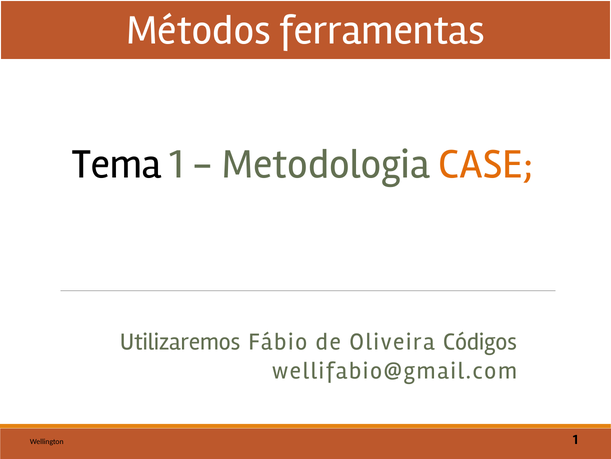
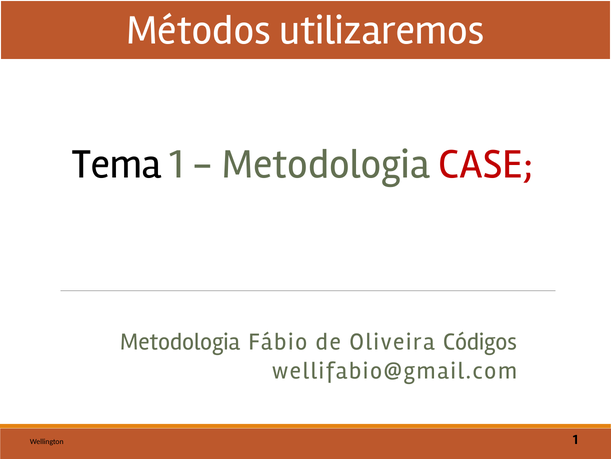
ferramentas: ferramentas -> utilizaremos (382, 30)
CASE colour: orange -> red (486, 164)
Utilizaremos: Utilizaremos -> Metodologia (180, 341)
